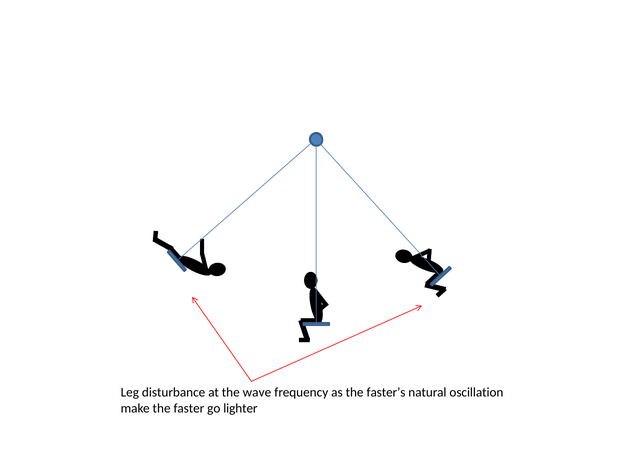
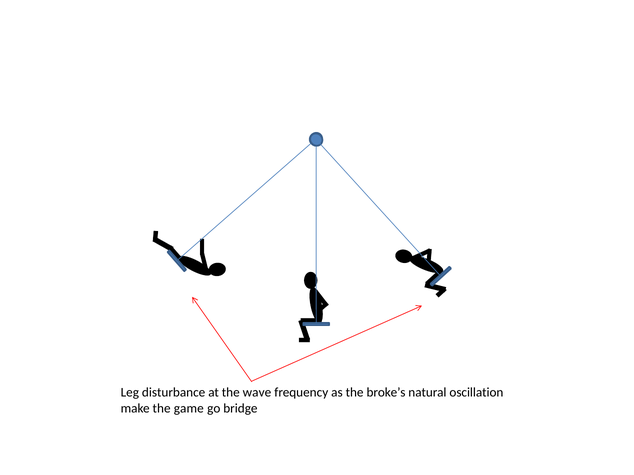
faster’s: faster’s -> broke’s (386, 393)
faster: faster -> game (189, 409)
lighter: lighter -> bridge (240, 409)
